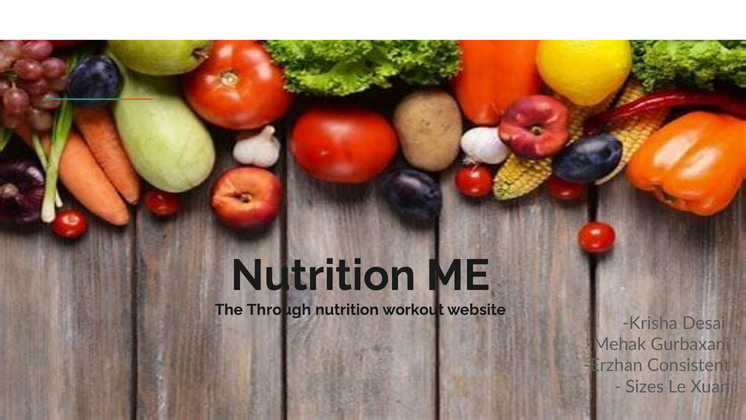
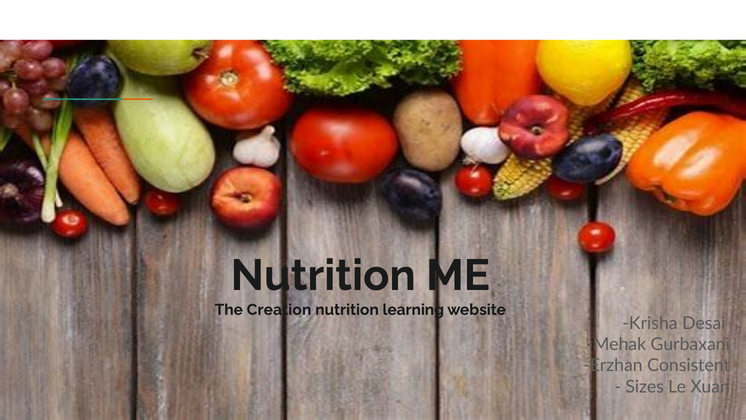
Through: Through -> Creation (279, 309)
workout: workout -> learning (413, 309)
